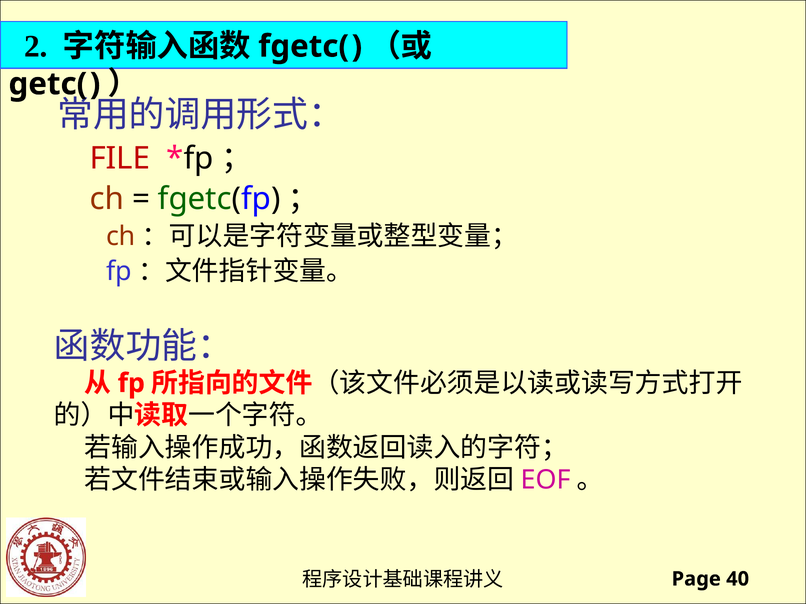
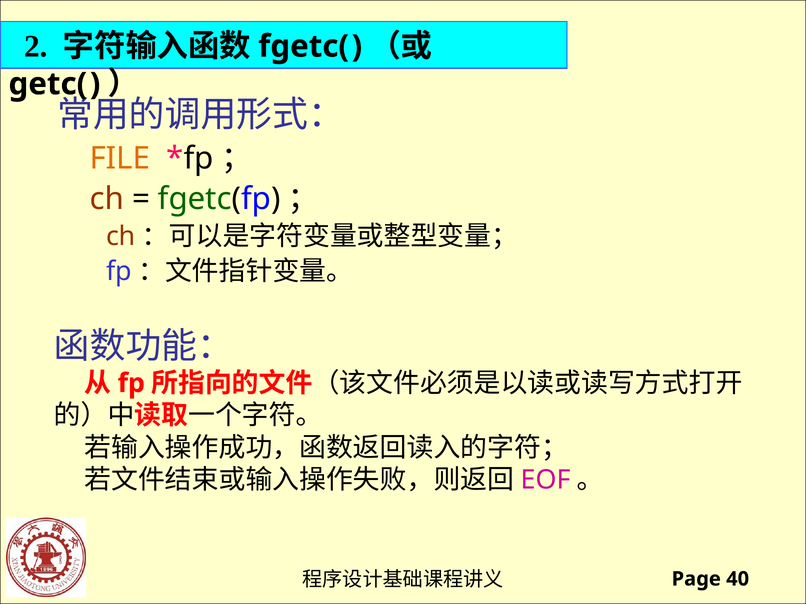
FILE colour: red -> orange (120, 158)
